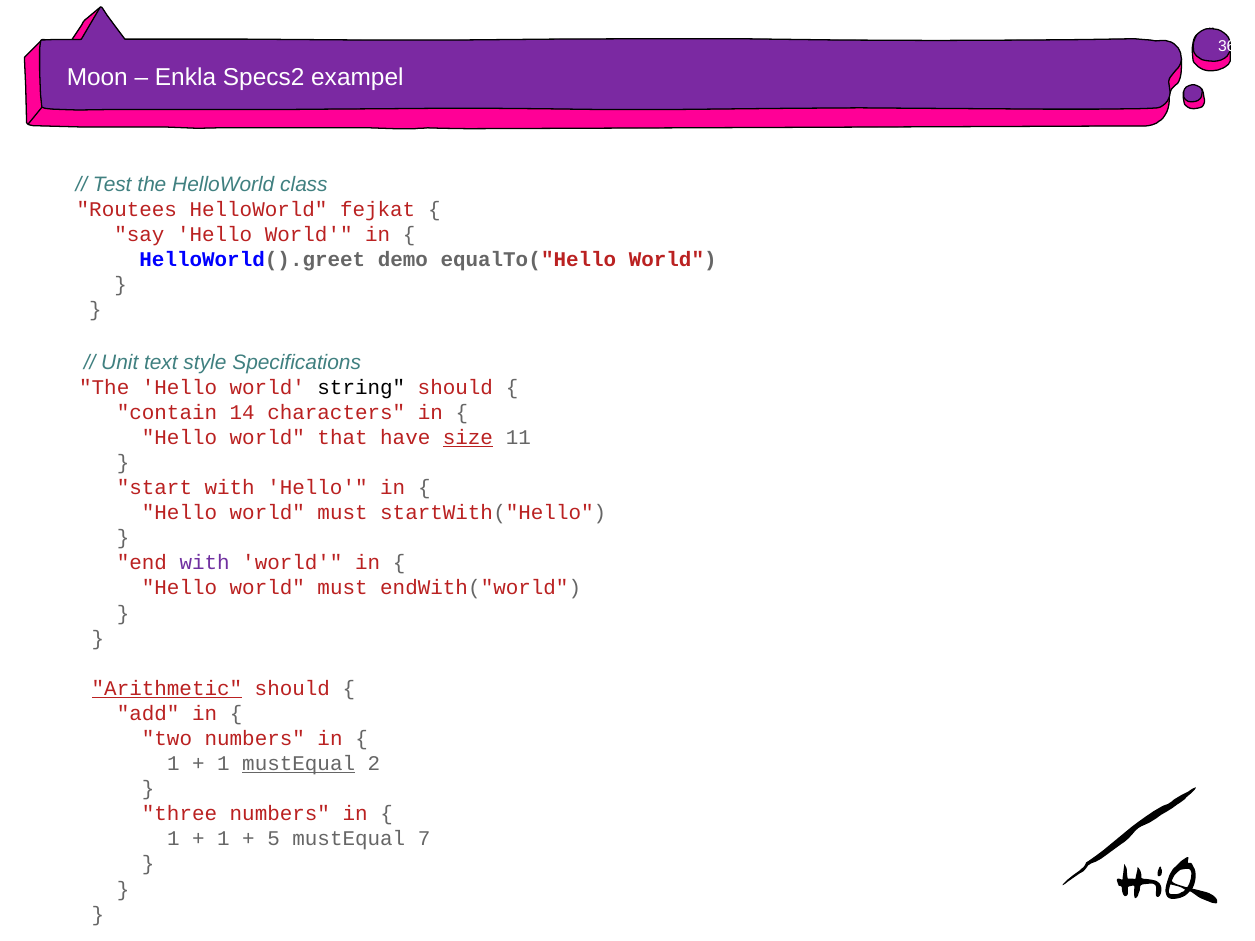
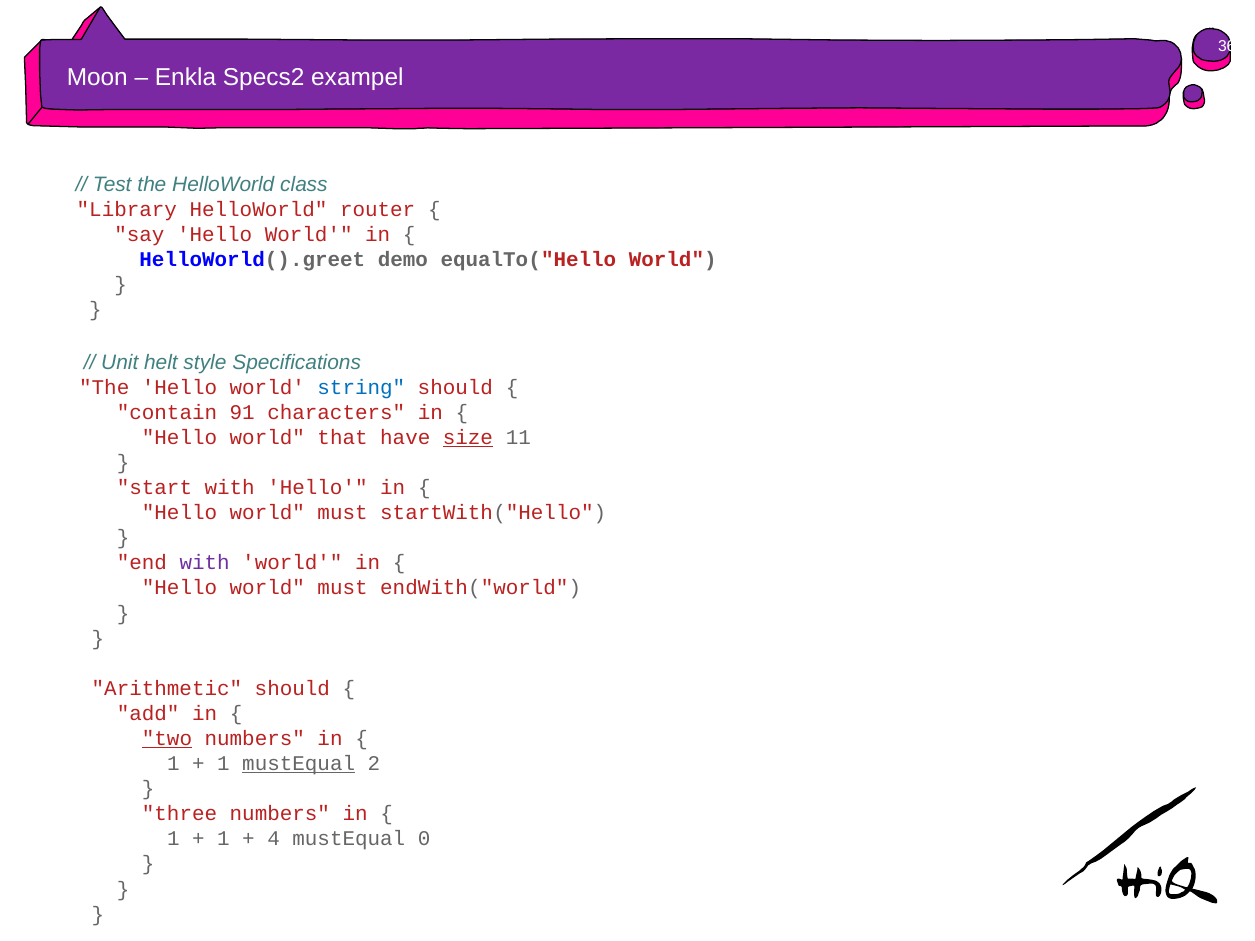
Routees: Routees -> Library (127, 209)
fejkat: fejkat -> router (378, 209)
text: text -> helt (161, 362)
string colour: black -> blue (361, 387)
14: 14 -> 91 (242, 412)
Arithmetic underline: present -> none (167, 689)
two underline: none -> present (167, 739)
5: 5 -> 4 (274, 839)
7: 7 -> 0 (424, 839)
